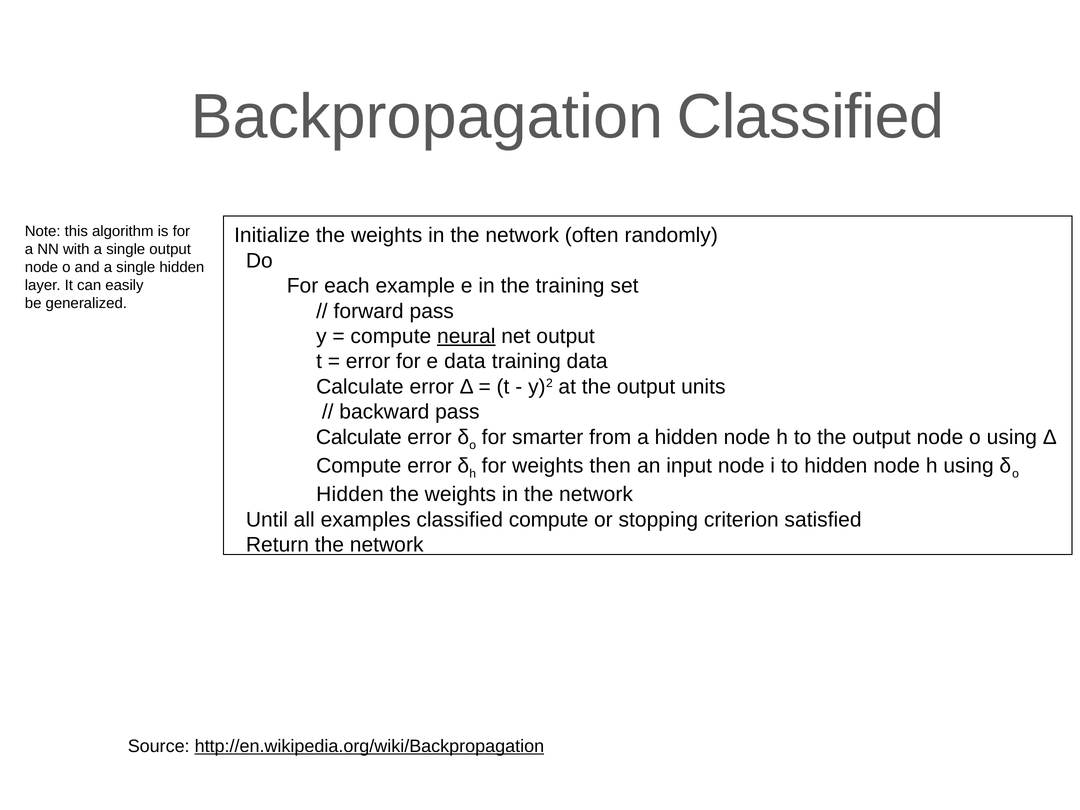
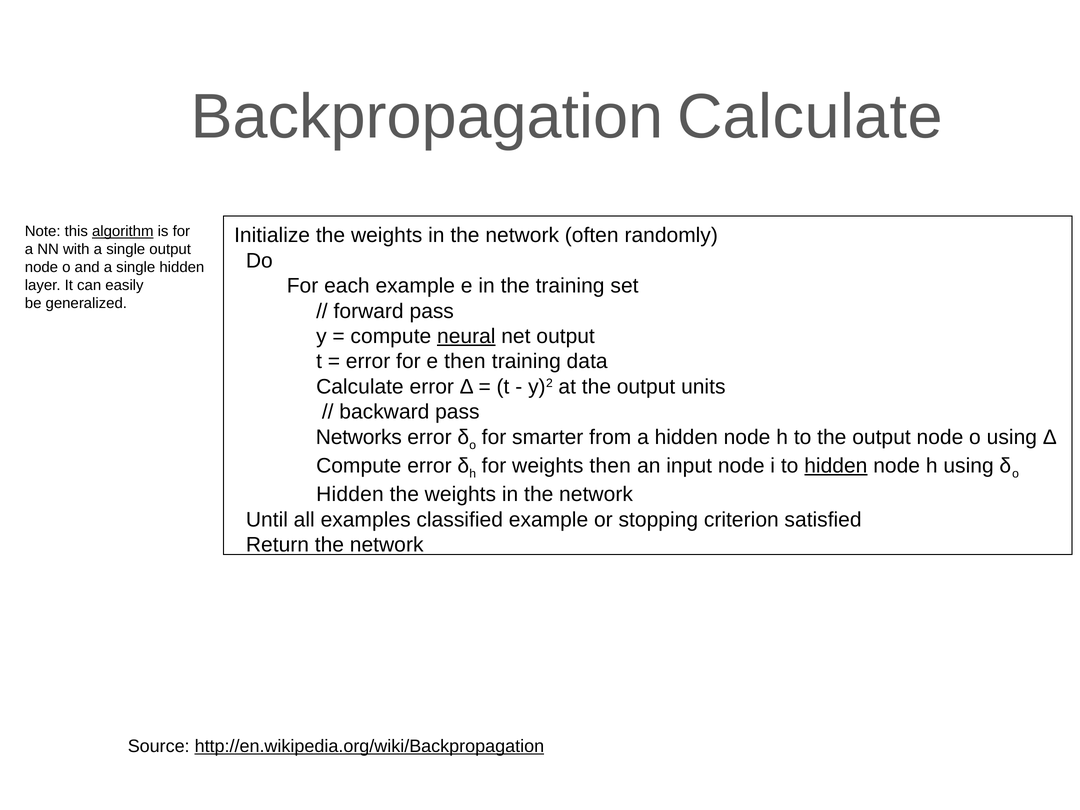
Backpropagation Classified: Classified -> Calculate (810, 117)
algorithm underline: none -> present (123, 231)
e data: data -> then (465, 362)
Calculate: Calculate -> Networks (359, 437)
hidden underline: none -> present (836, 466)
classified compute: compute -> example (549, 520)
